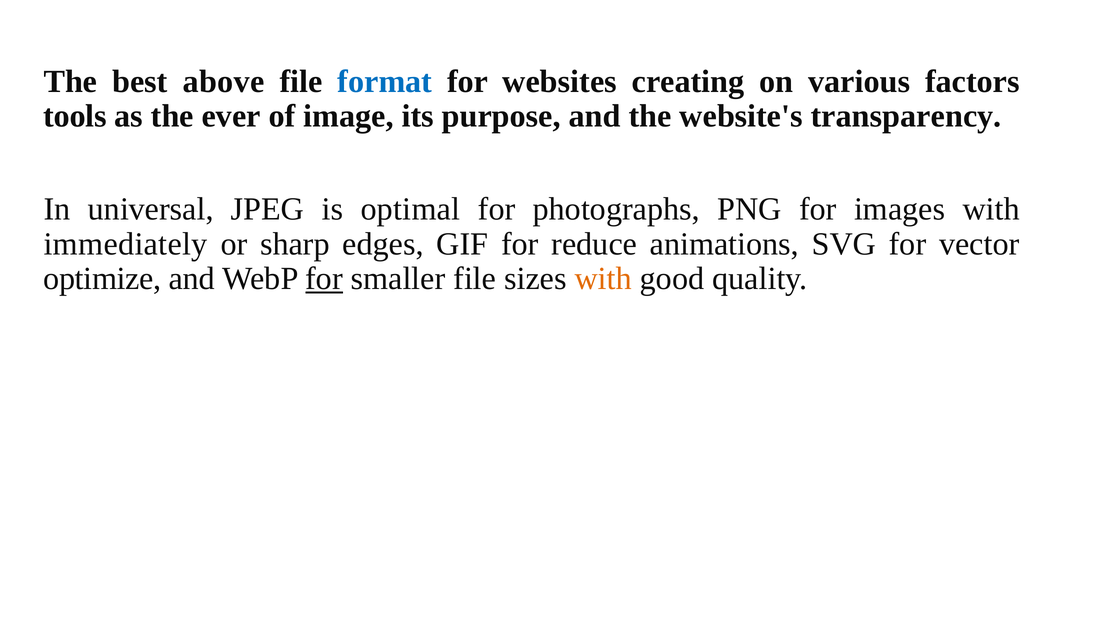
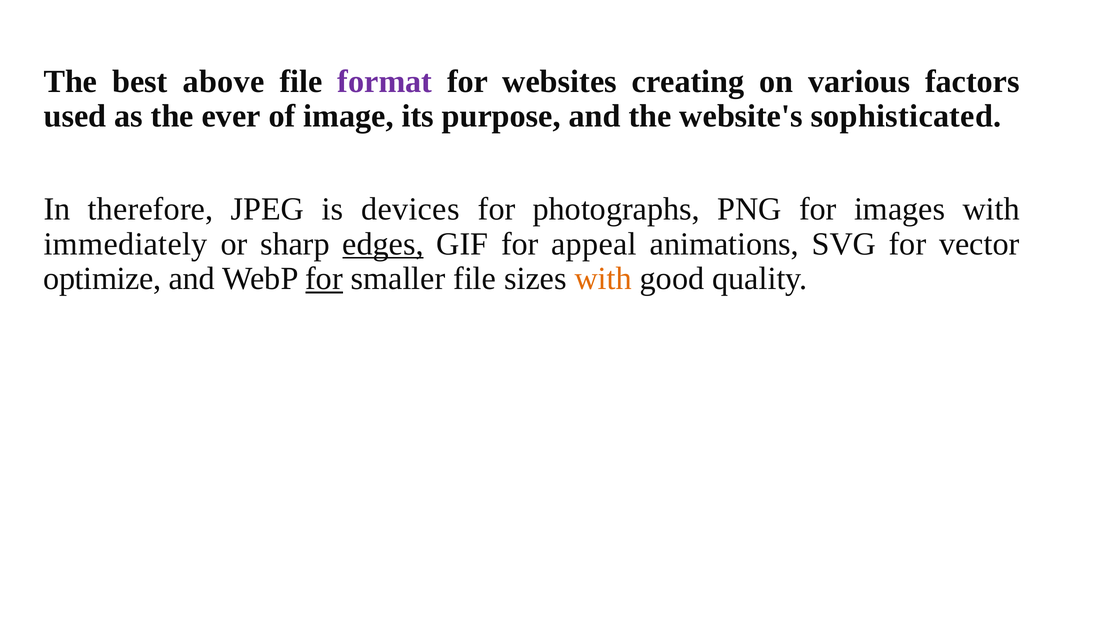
format colour: blue -> purple (385, 81)
tools: tools -> used (75, 116)
transparency: transparency -> sophisticated (906, 116)
universal: universal -> therefore (151, 209)
optimal: optimal -> devices (410, 209)
edges underline: none -> present (383, 244)
reduce: reduce -> appeal (594, 244)
